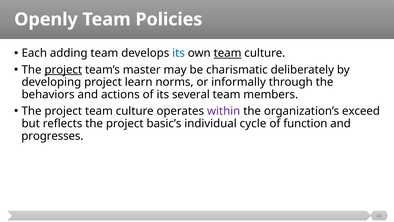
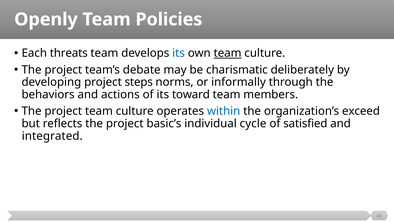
adding: adding -> threats (69, 53)
project underline: present -> none (63, 70)
master: master -> debate (142, 70)
learn: learn -> steps (139, 82)
several: several -> toward (191, 94)
within colour: purple -> blue (224, 111)
function: function -> satisfied (305, 123)
progresses: progresses -> integrated (52, 136)
